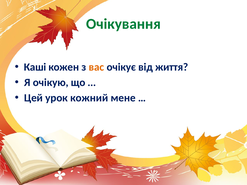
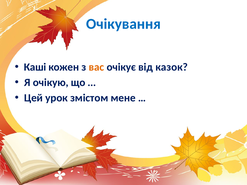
Очікування colour: green -> blue (123, 24)
життя: життя -> казок (172, 67)
кожний: кожний -> змістом (89, 98)
